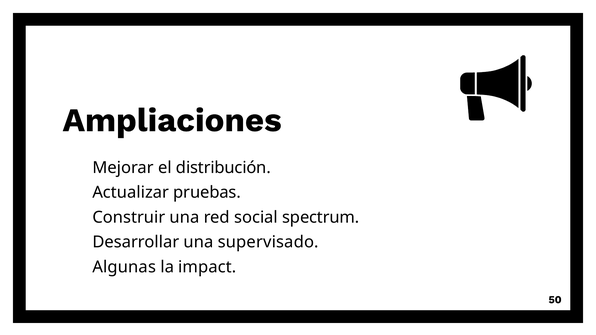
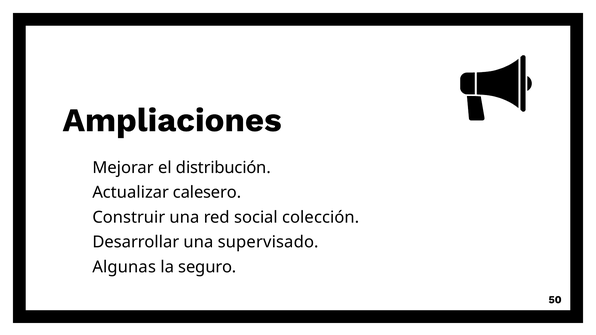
pruebas: pruebas -> calesero (207, 193)
spectrum: spectrum -> colección (321, 218)
impact: impact -> seguro (207, 267)
